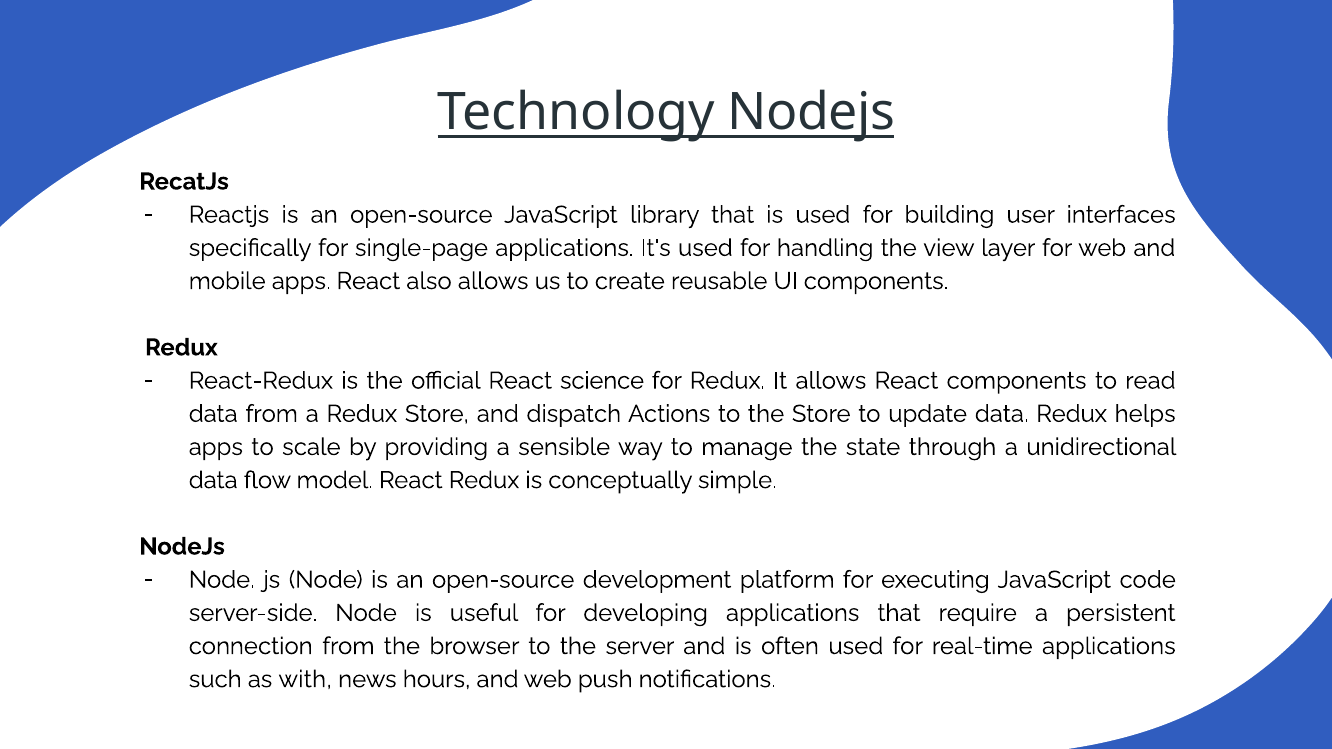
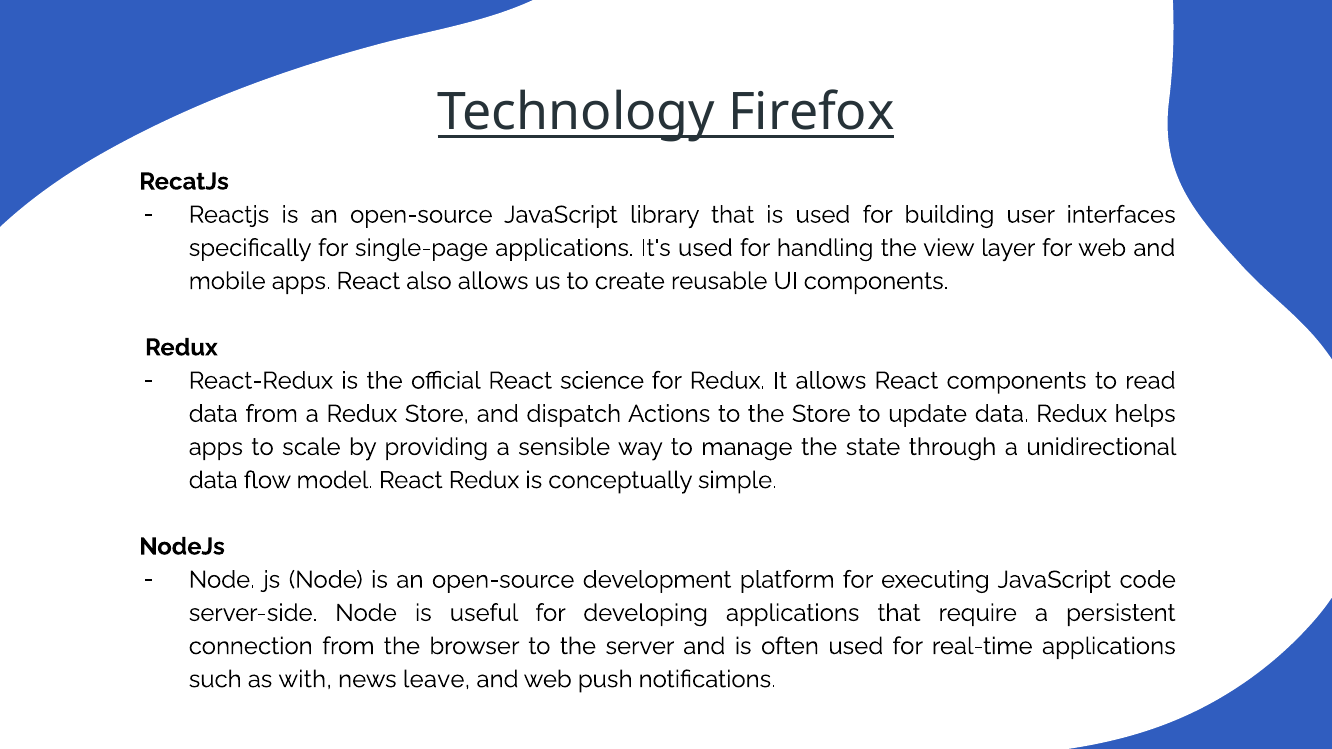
Technology Nodejs: Nodejs -> Firefox (811, 113)
hours: hours -> leave (436, 680)
